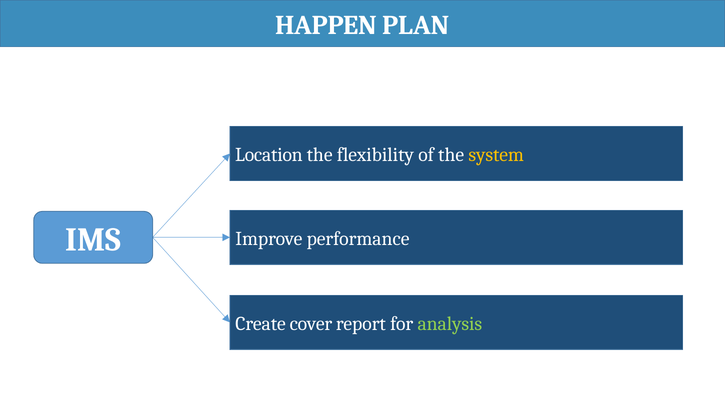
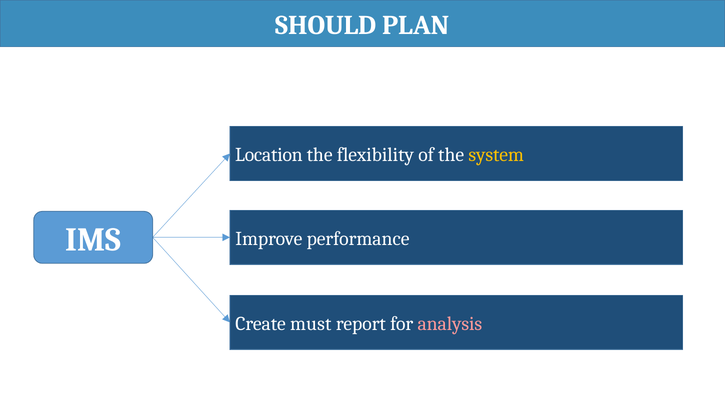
HAPPEN: HAPPEN -> SHOULD (326, 25)
cover: cover -> must (311, 324)
analysis colour: light green -> pink (450, 324)
